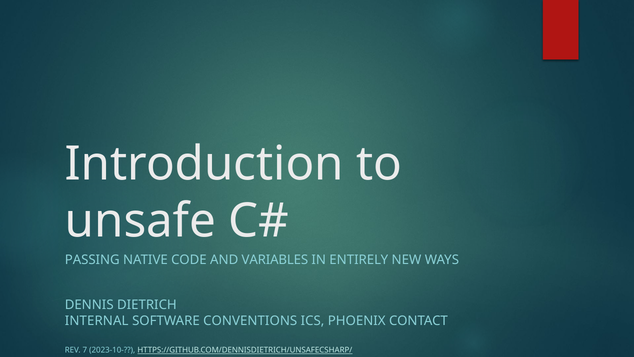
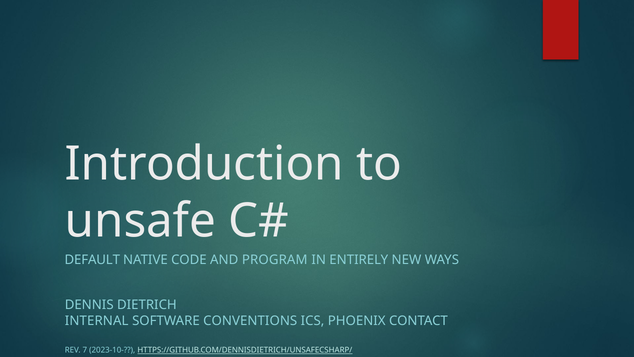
PASSING: PASSING -> DEFAULT (92, 260)
VARIABLES: VARIABLES -> PROGRAM (275, 260)
